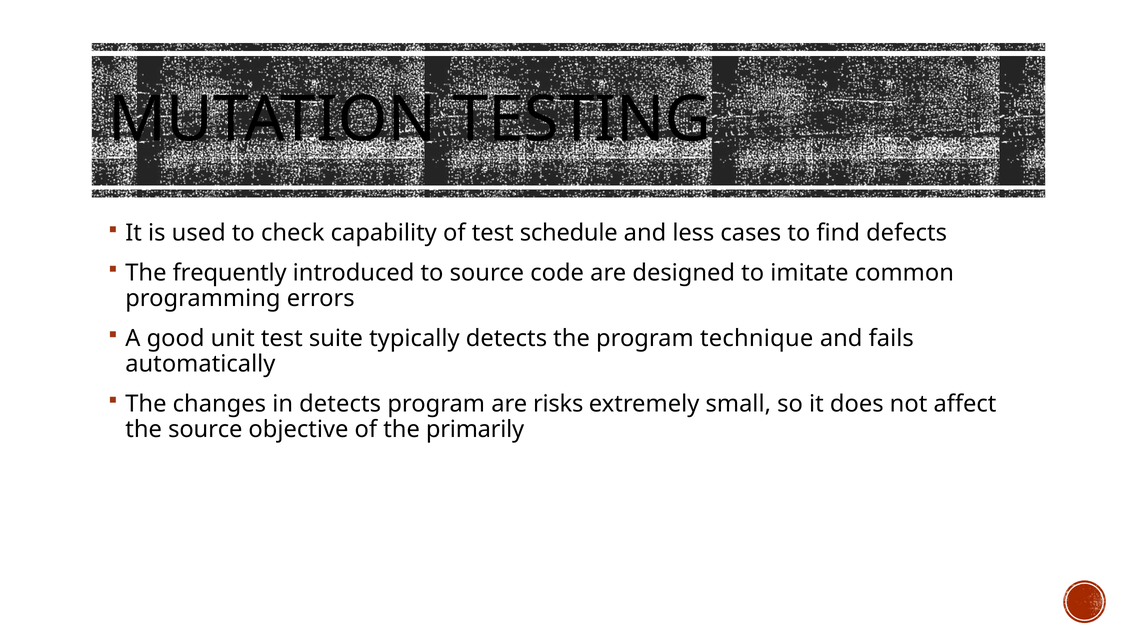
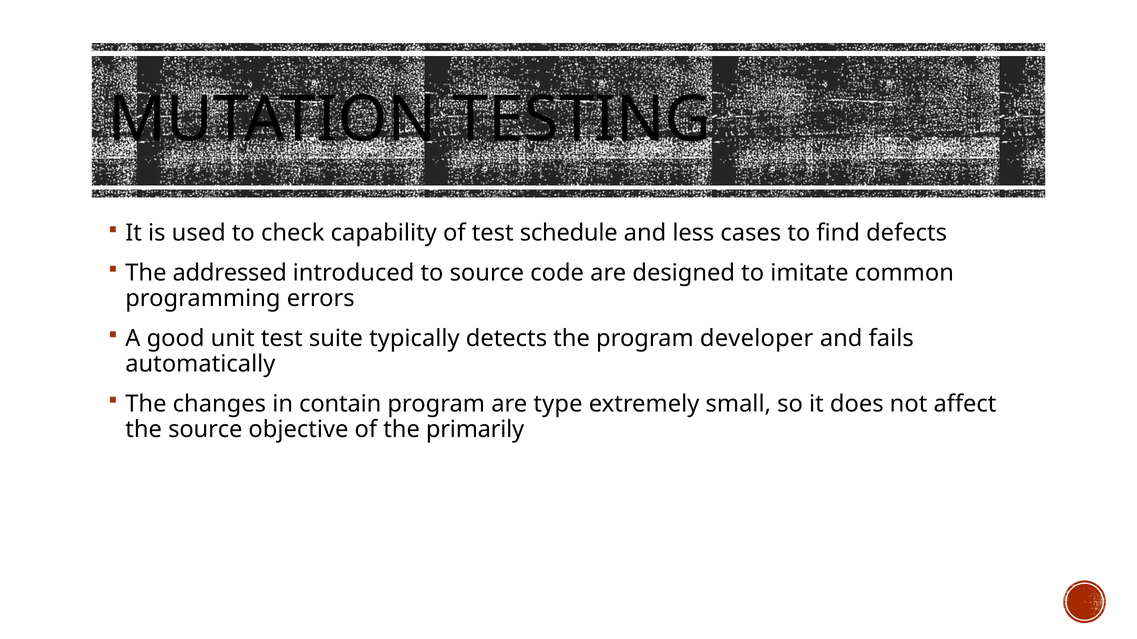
frequently: frequently -> addressed (230, 273)
technique: technique -> developer (757, 339)
in detects: detects -> contain (340, 404)
risks: risks -> type (558, 404)
